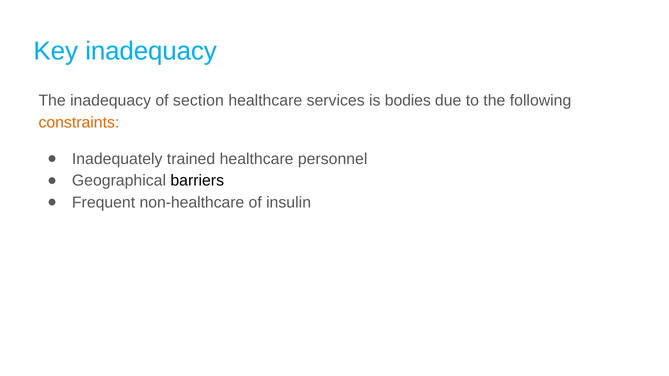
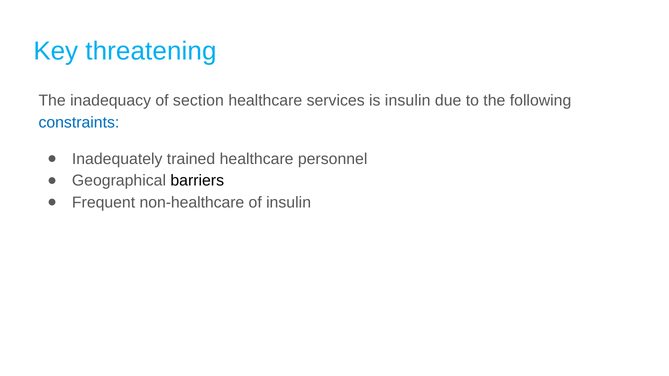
Key inadequacy: inadequacy -> threatening (151, 51)
is bodies: bodies -> insulin (408, 101)
constraints colour: orange -> blue (79, 122)
